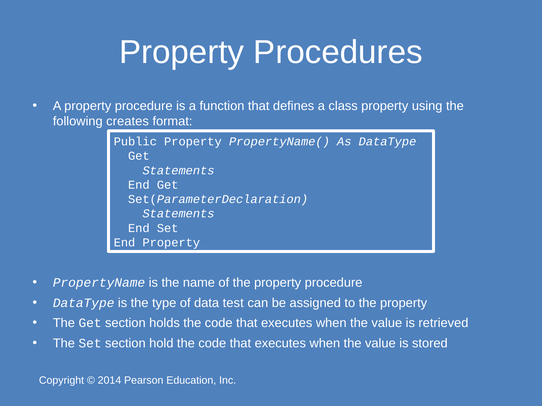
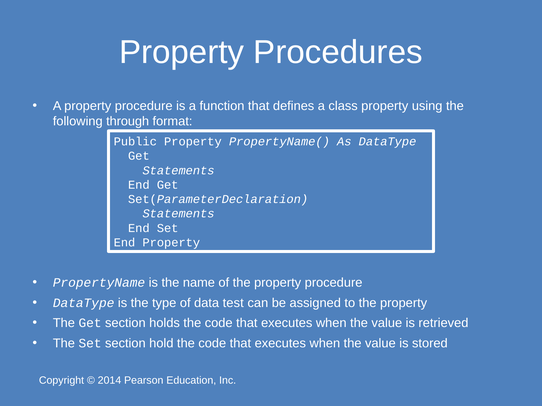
creates: creates -> through (128, 122)
